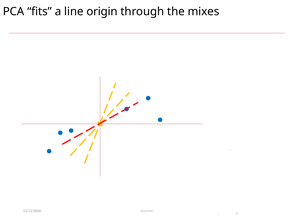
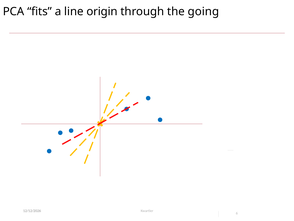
mixes: mixes -> going (203, 11)
